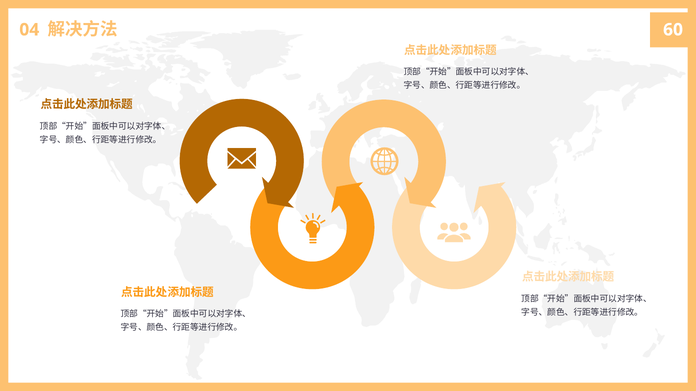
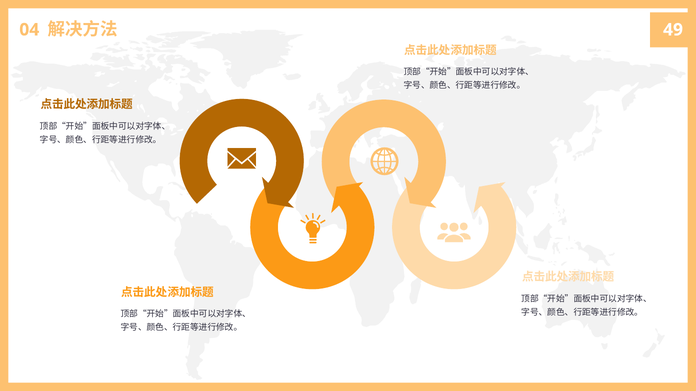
60: 60 -> 49 (673, 30)
